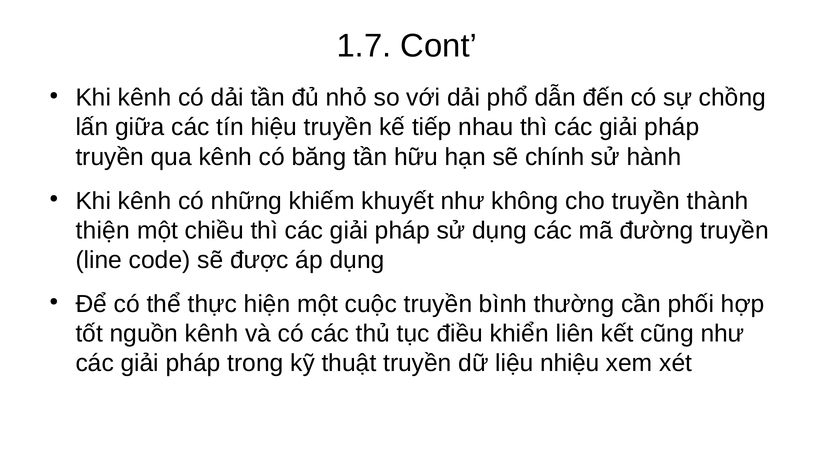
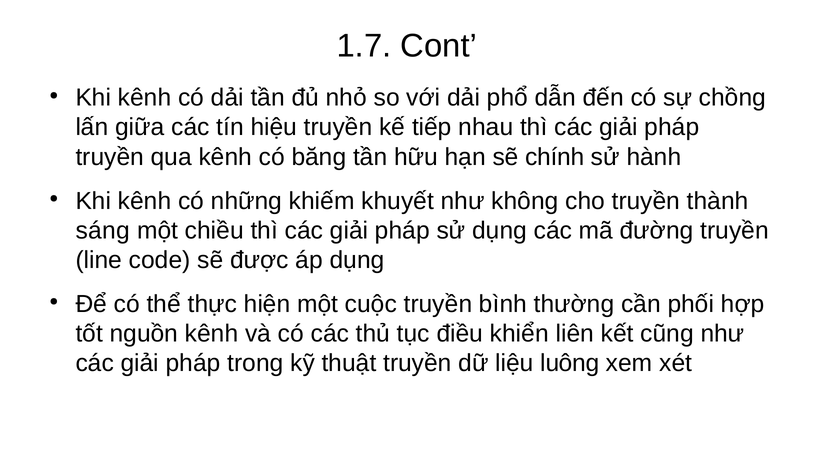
thiện: thiện -> sáng (103, 230)
nhiệu: nhiệu -> luông (570, 363)
